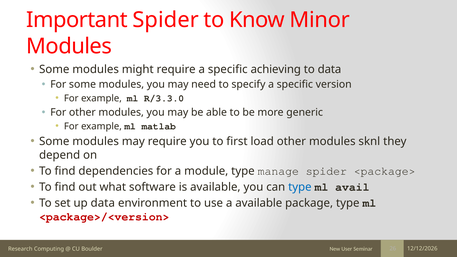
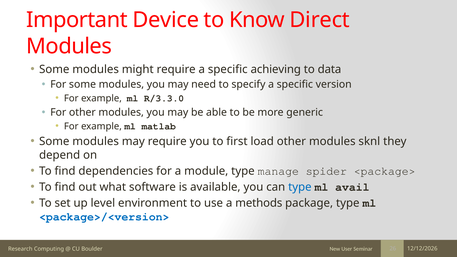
Important Spider: Spider -> Device (166, 20)
Minor: Minor -> Direct (320, 20)
up data: data -> level (103, 203)
a available: available -> methods (259, 203)
<package>/<version> colour: red -> blue (104, 217)
